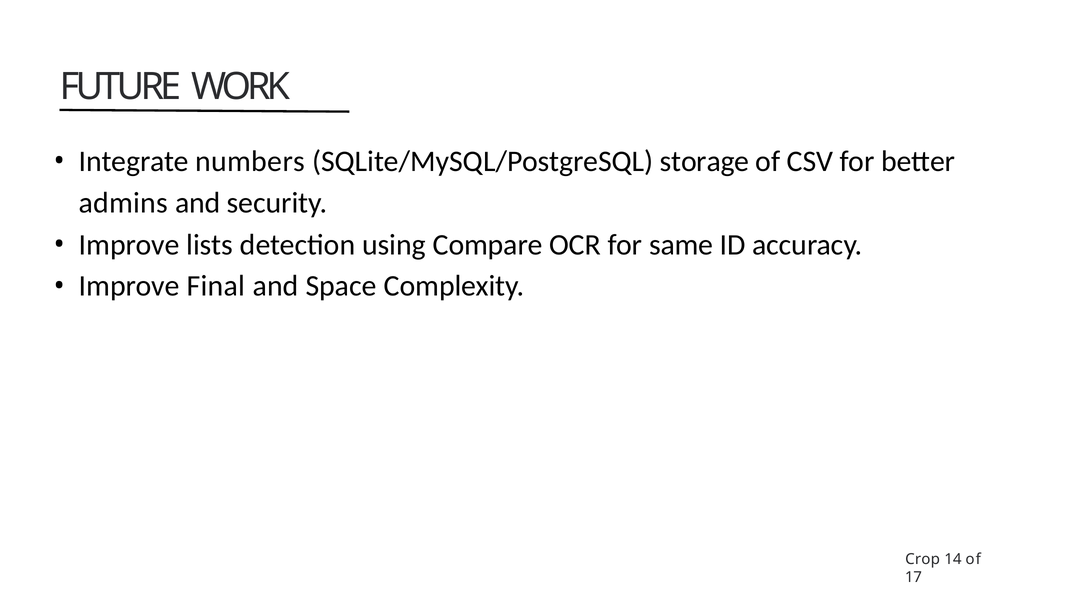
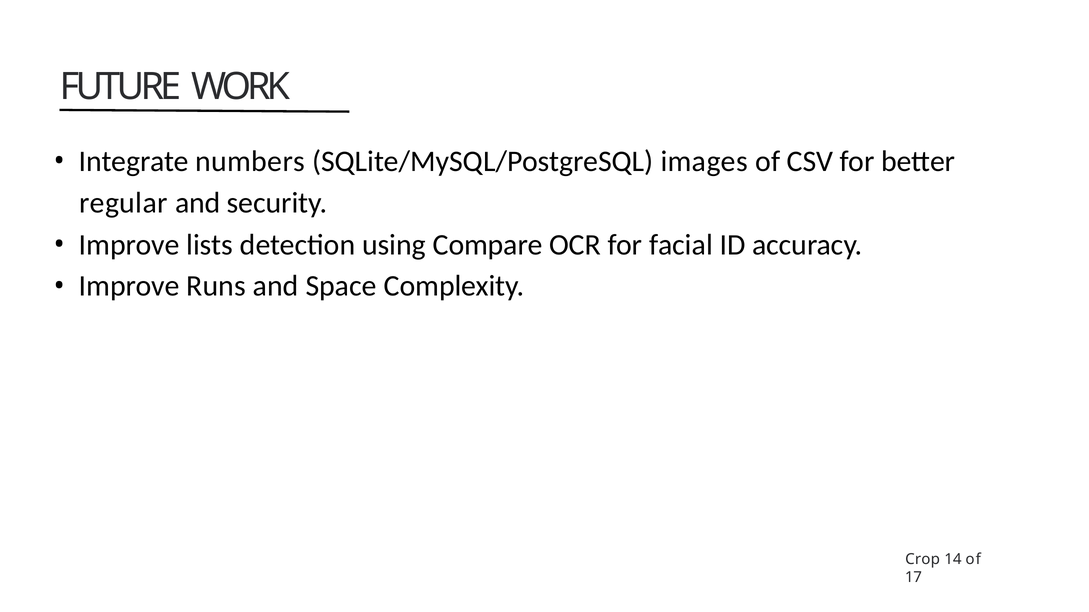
storage: storage -> images (704, 162)
admins: admins -> regular (123, 203)
same: same -> facial (681, 245)
Final: Final -> Runs (216, 286)
